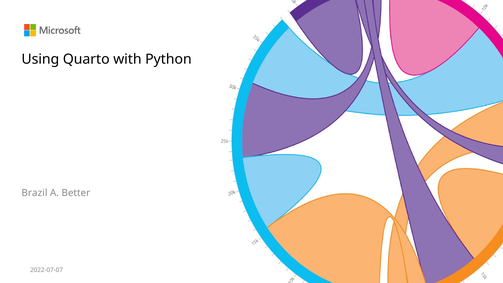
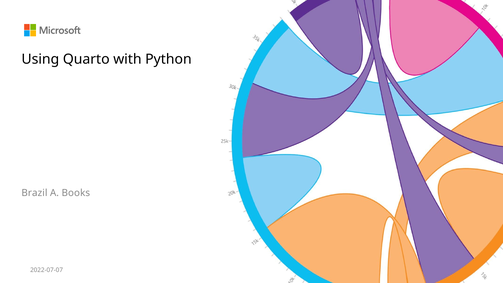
Better: Better -> Books (76, 193)
